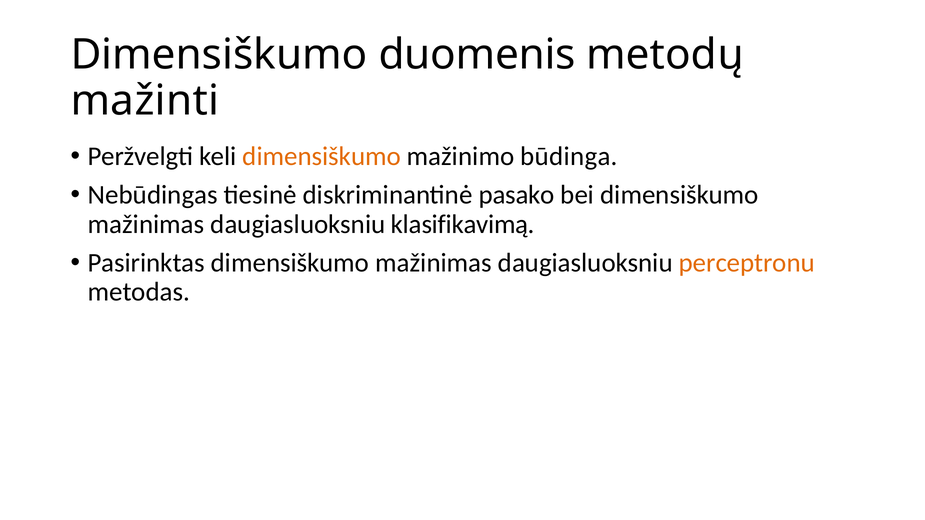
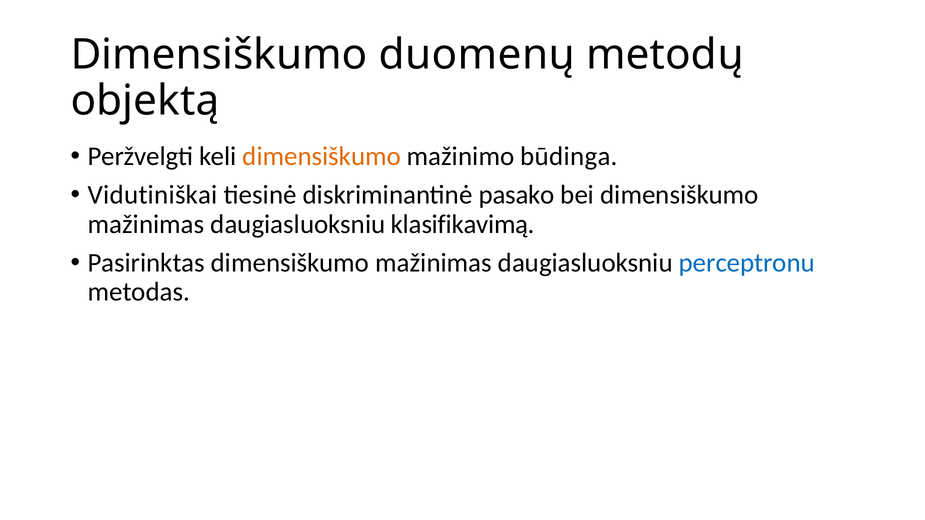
duomenis: duomenis -> duomenų (477, 55)
mažinti: mažinti -> objektą (145, 101)
Nebūdingas: Nebūdingas -> Vidutiniškai (153, 195)
perceptronu colour: orange -> blue (747, 263)
